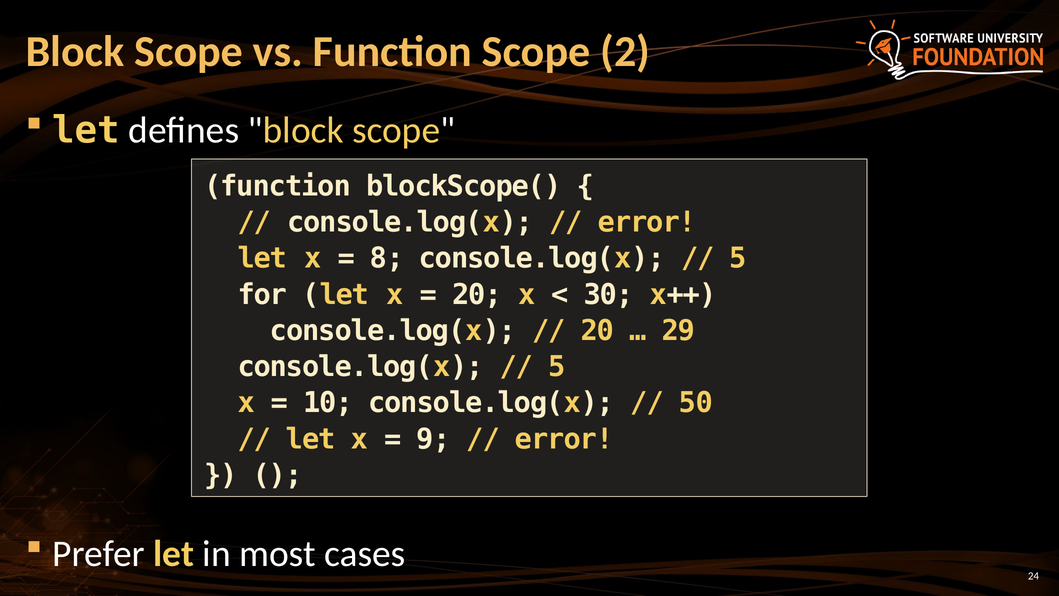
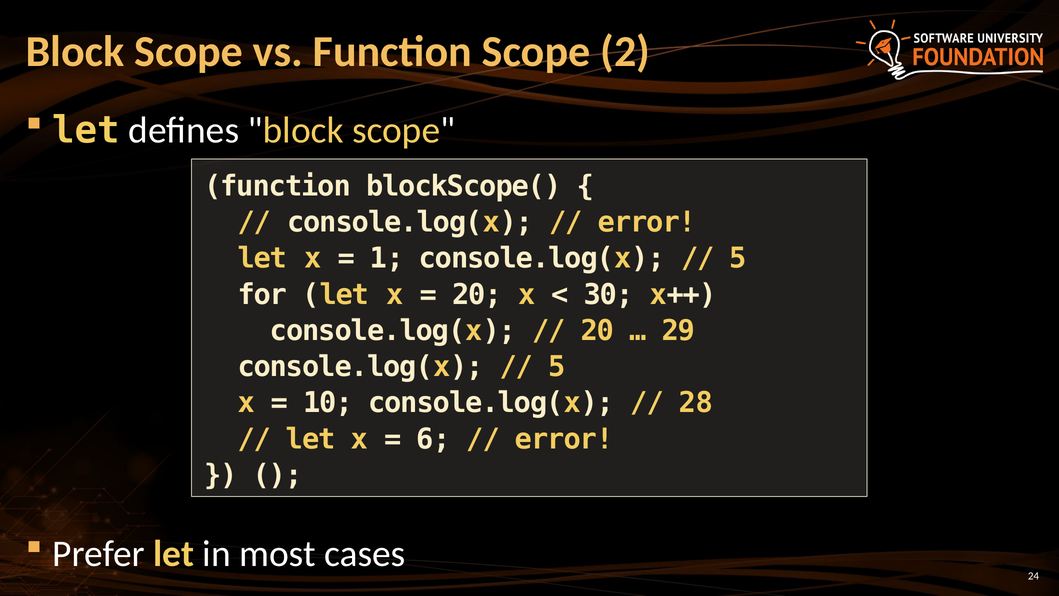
8: 8 -> 1 (387, 258)
50: 50 -> 28 (696, 403)
9: 9 -> 6 (434, 439)
